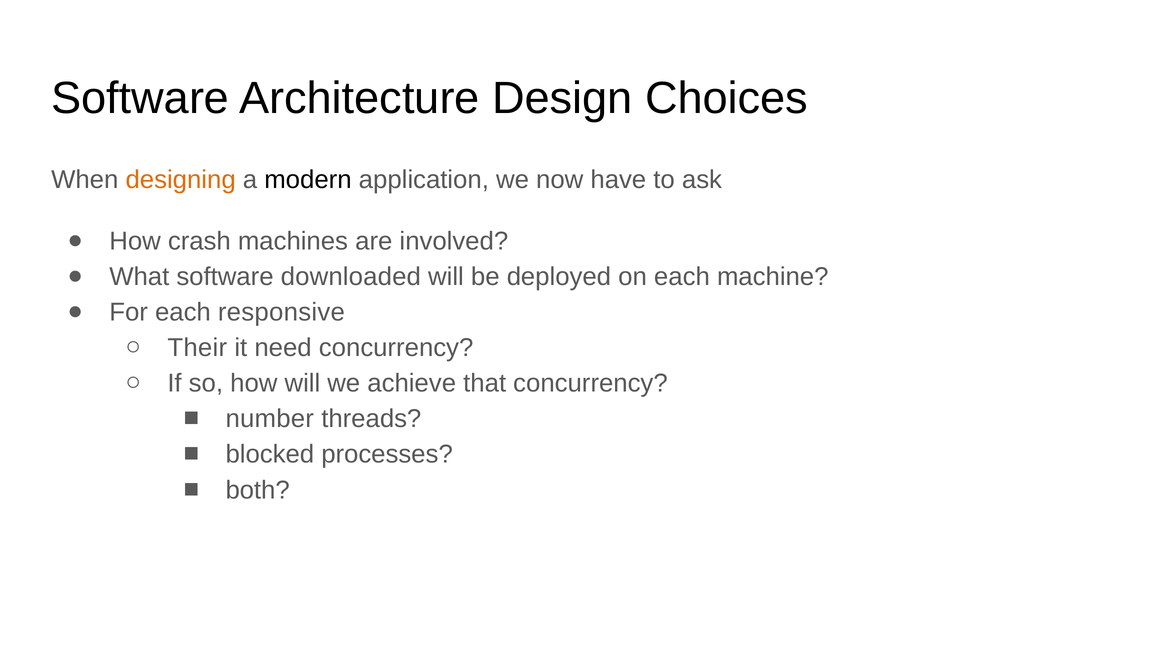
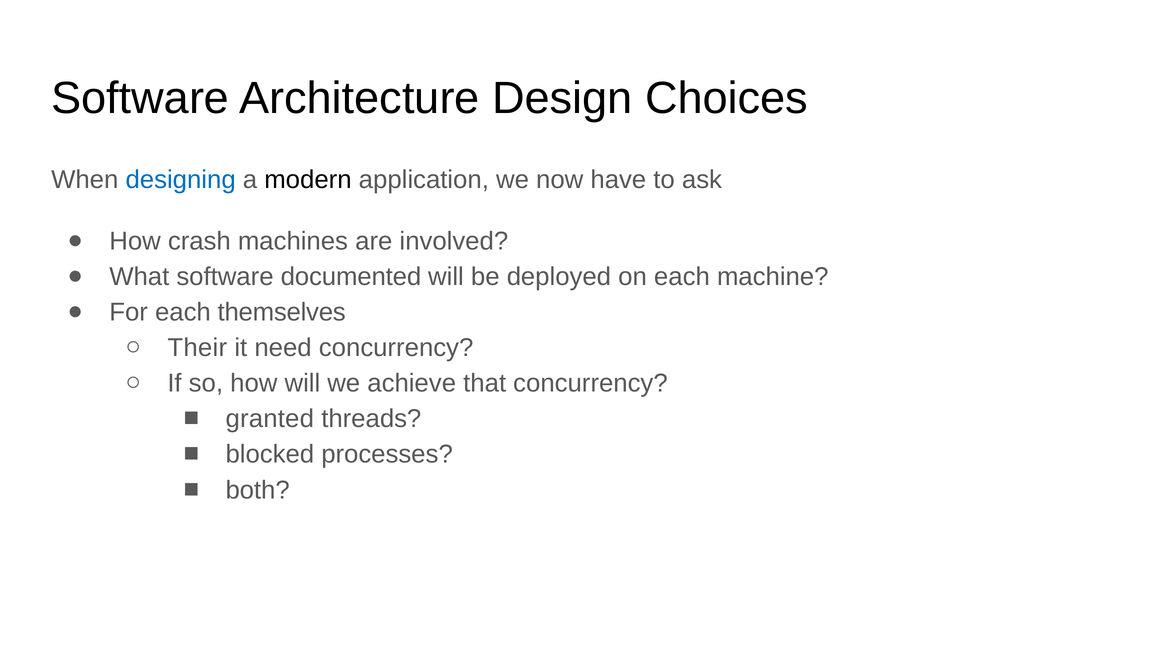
designing colour: orange -> blue (181, 180)
downloaded: downloaded -> documented (351, 277)
responsive: responsive -> themselves (282, 313)
number: number -> granted (270, 419)
